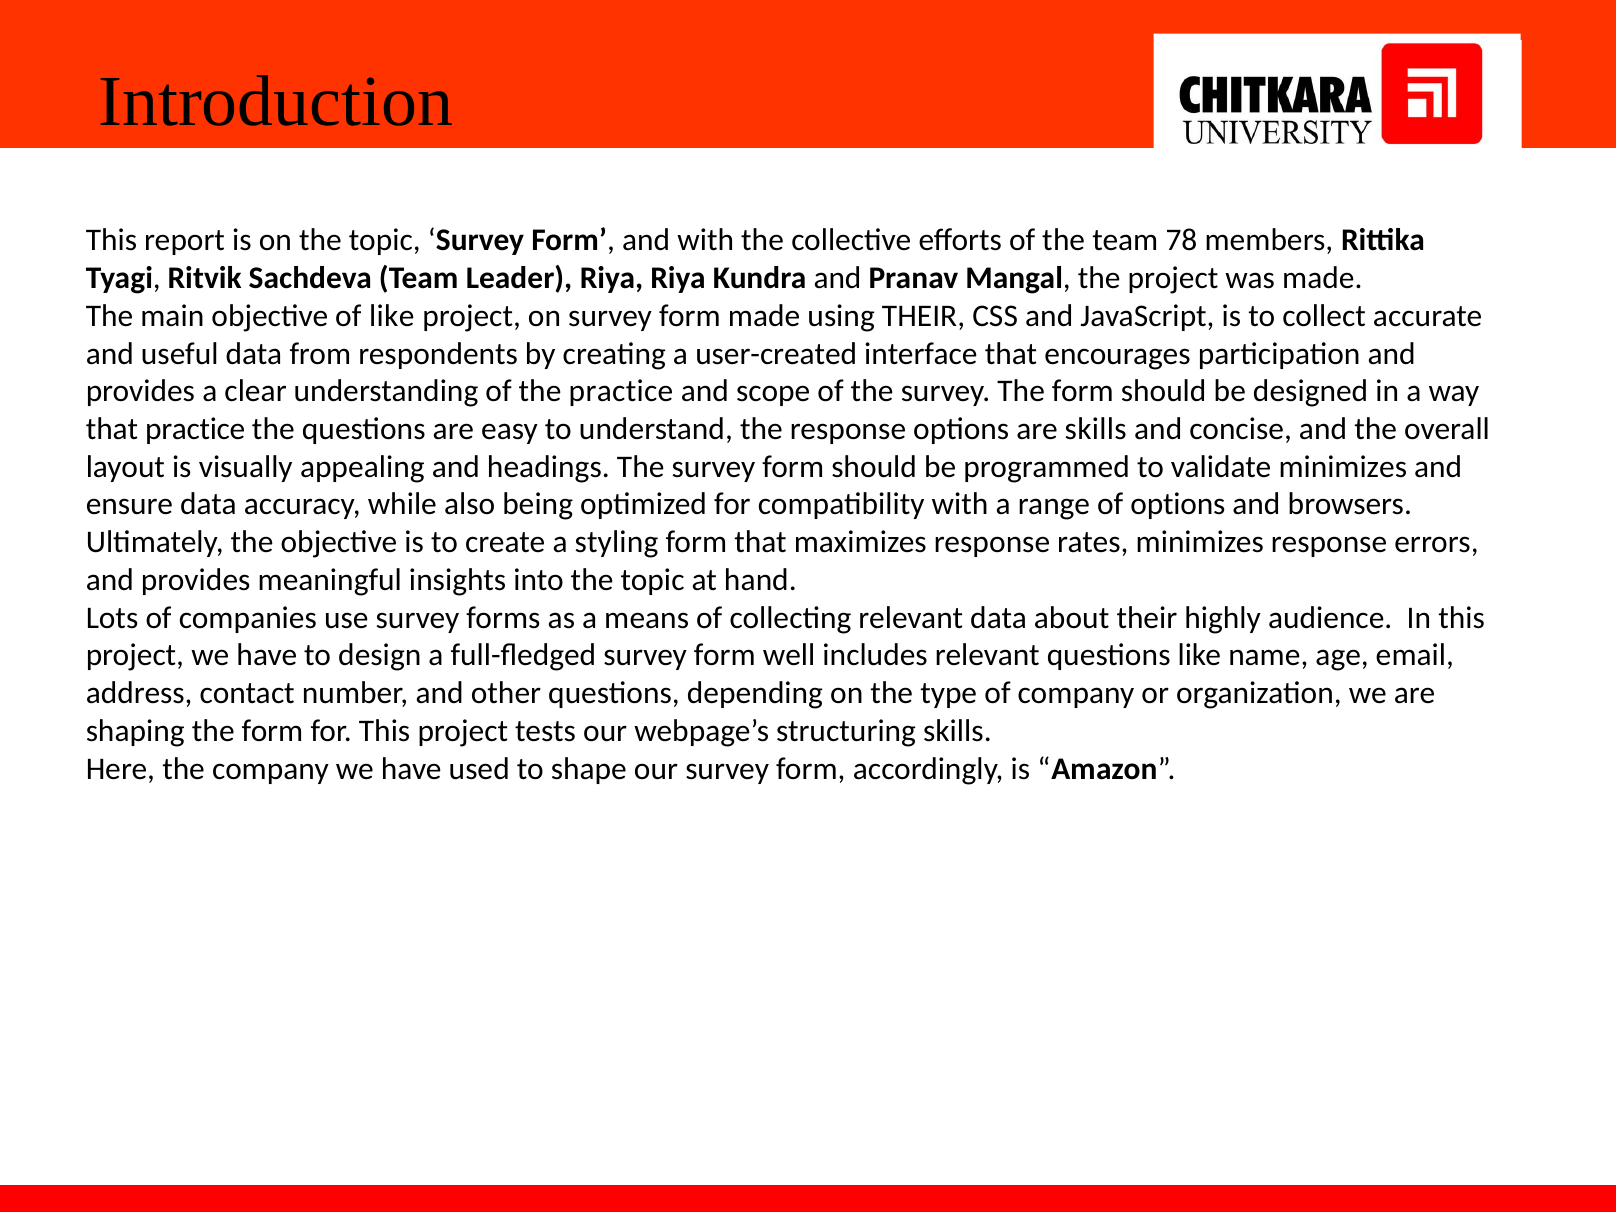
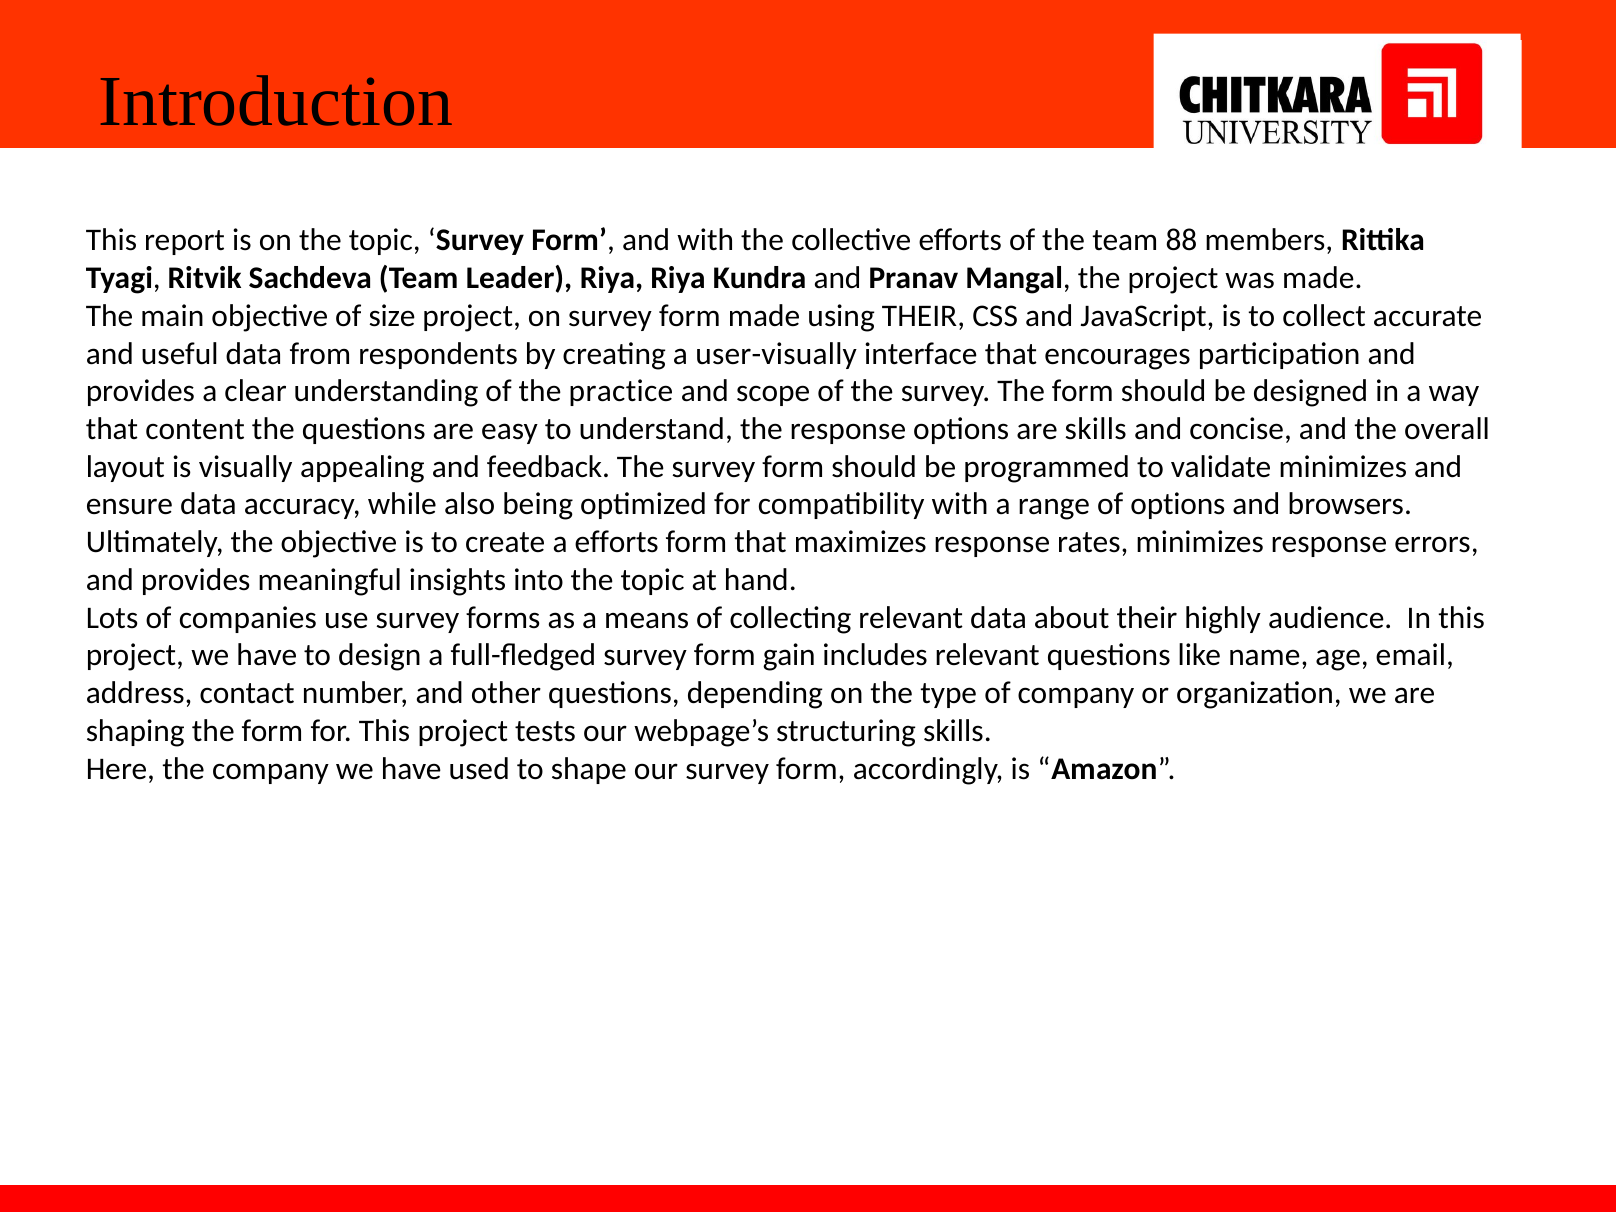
78: 78 -> 88 (1181, 240)
of like: like -> size (392, 316)
user-created: user-created -> user-visually (776, 354)
that practice: practice -> content (195, 429)
headings: headings -> feedback (548, 467)
a styling: styling -> efforts (617, 542)
well: well -> gain (789, 655)
